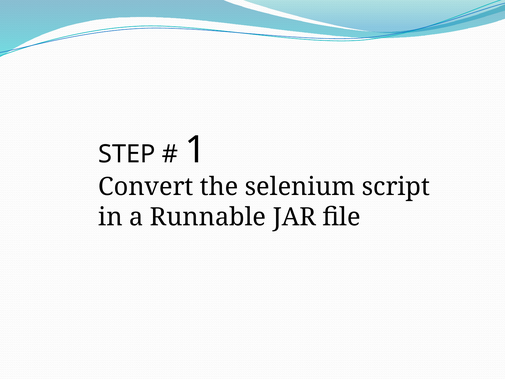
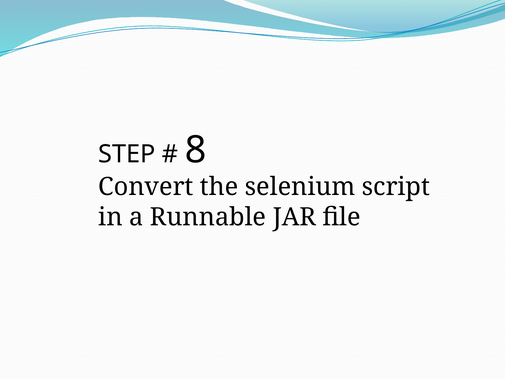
1: 1 -> 8 (196, 150)
